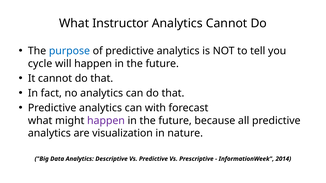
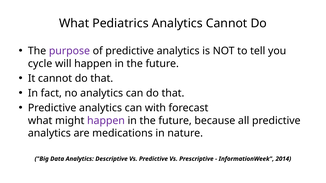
Instructor: Instructor -> Pediatrics (121, 23)
purpose colour: blue -> purple (69, 51)
visualization: visualization -> medications (122, 133)
